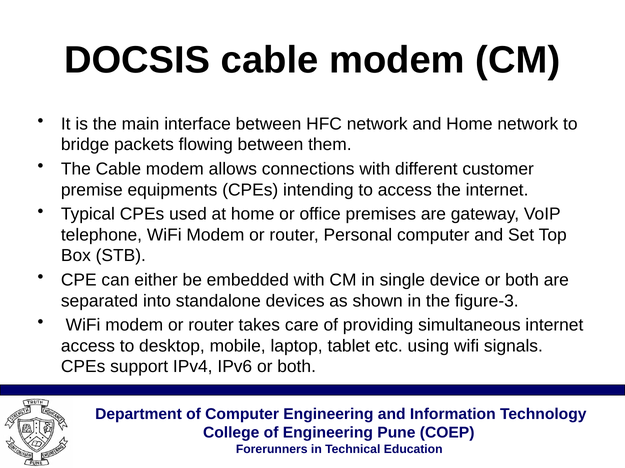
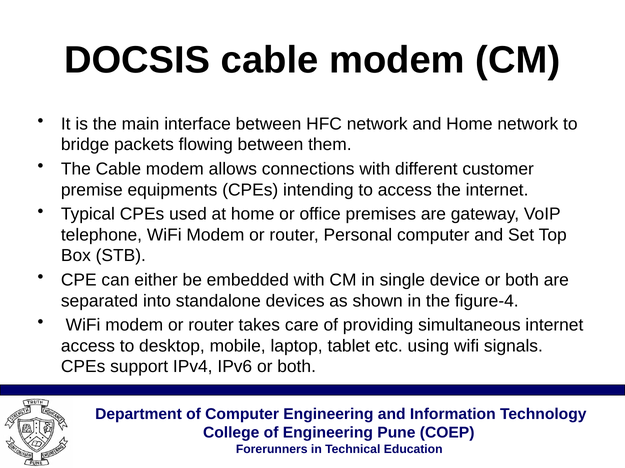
figure-3: figure-3 -> figure-4 (487, 301)
